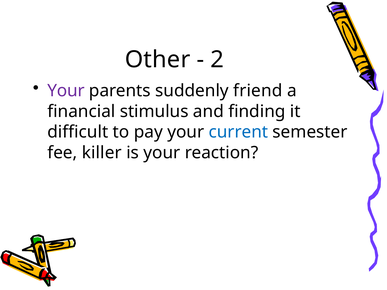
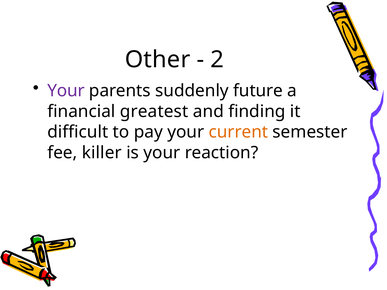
friend: friend -> future (258, 91)
stimulus: stimulus -> greatest (154, 112)
current colour: blue -> orange (238, 132)
